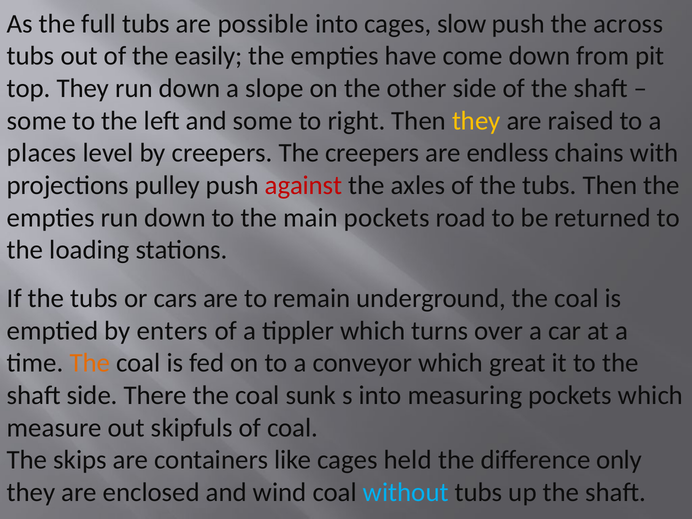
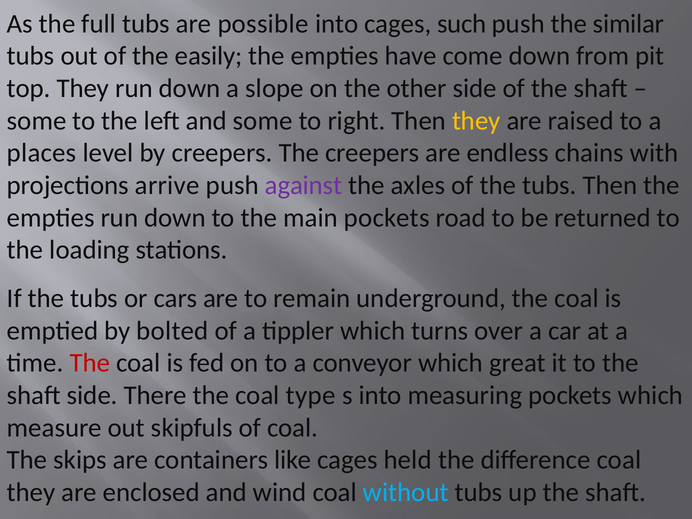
slow: slow -> such (462, 24)
across: across -> similar (628, 24)
pulley: pulley -> arrive (167, 185)
against colour: red -> purple (304, 185)
enters: enters -> bolted (172, 331)
The colour: orange -> red (90, 363)
sunk: sunk -> type (311, 395)
difference only: only -> coal (619, 460)
